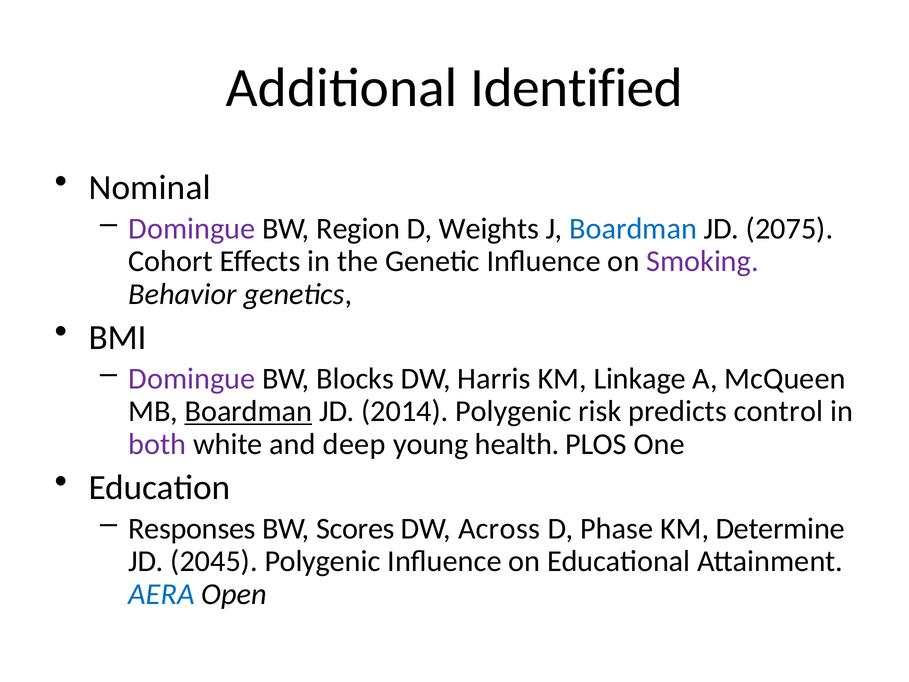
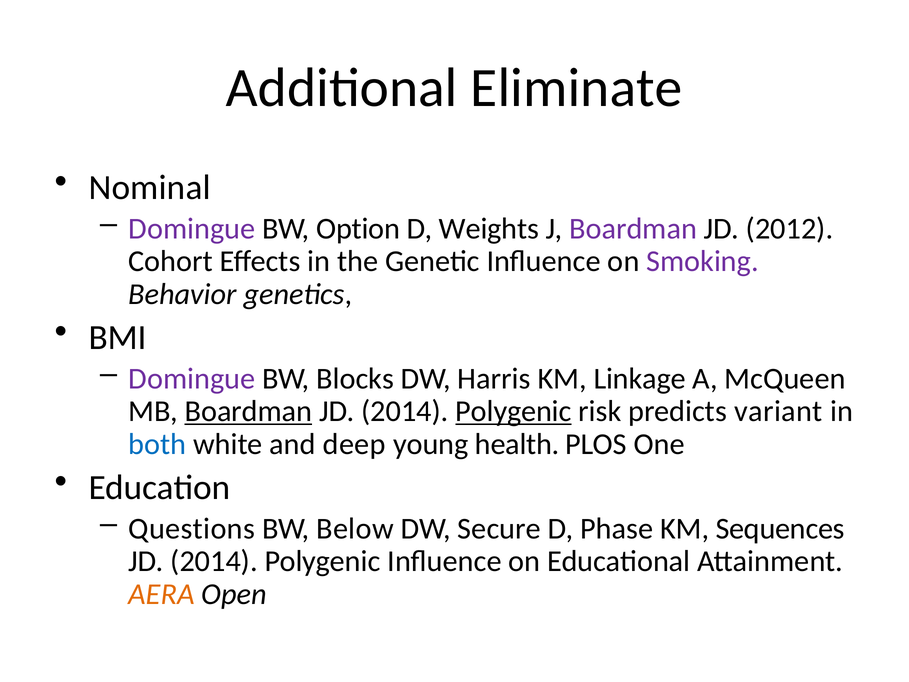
Identified: Identified -> Eliminate (576, 88)
Region: Region -> Option (358, 228)
Boardman colour: blue -> purple (633, 228)
2075: 2075 -> 2012 (790, 228)
Polygenic underline: none -> present (513, 411)
control: control -> variant (778, 411)
both colour: purple -> blue (157, 444)
Responses: Responses -> Questions (192, 528)
Scores: Scores -> Below (355, 528)
Across: Across -> Secure (499, 528)
Determine: Determine -> Sequences (780, 528)
2045: 2045 -> 2014 (214, 561)
AERA colour: blue -> orange (161, 594)
